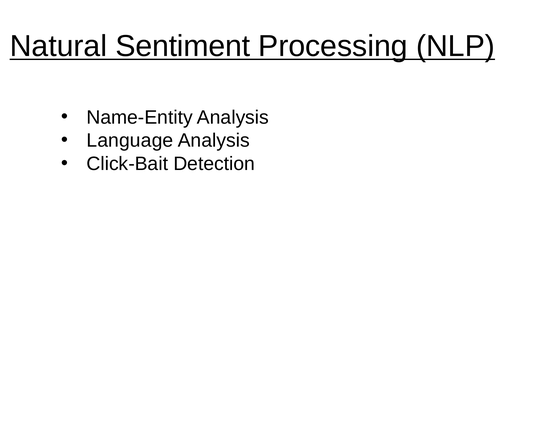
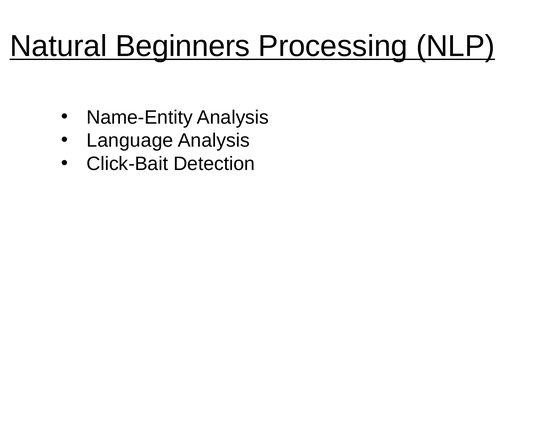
Sentiment: Sentiment -> Beginners (183, 46)
